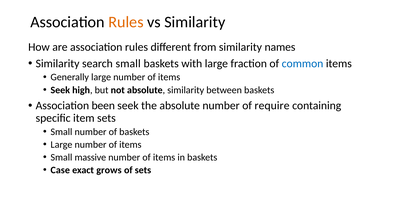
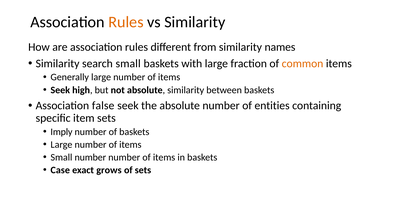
common colour: blue -> orange (303, 64)
been: been -> false (103, 106)
require: require -> entities (272, 106)
Small: Small -> Imply (61, 132)
Small massive: massive -> number (90, 158)
